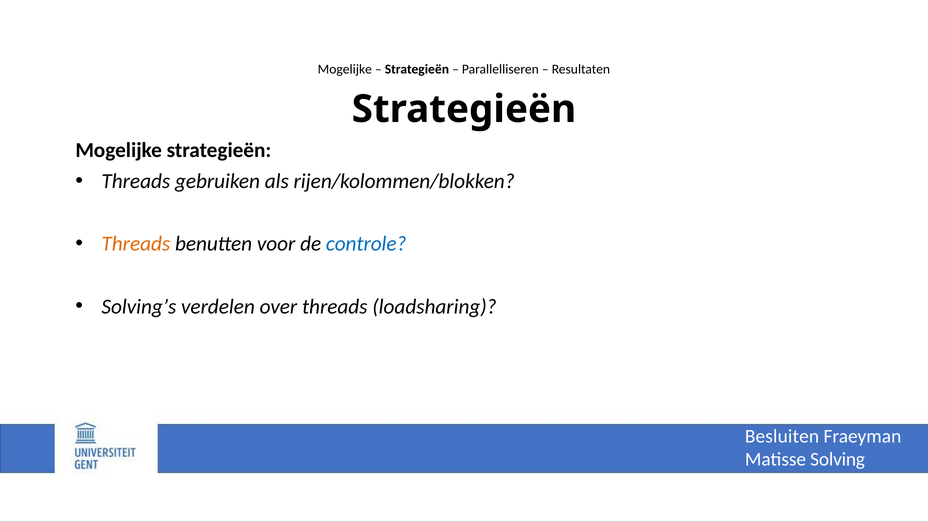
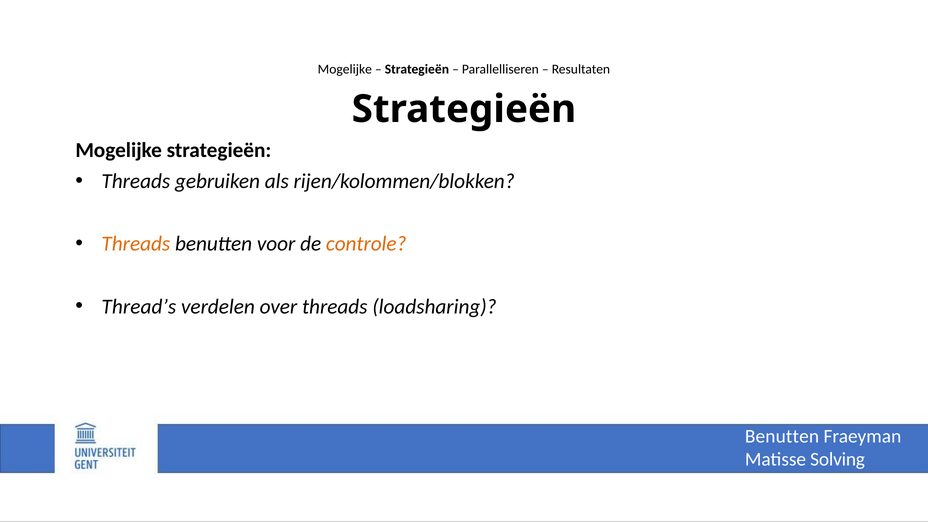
controle colour: blue -> orange (366, 244)
Solving’s: Solving’s -> Thread’s (139, 307)
Besluiten: Besluiten -> Benutten (782, 436)
